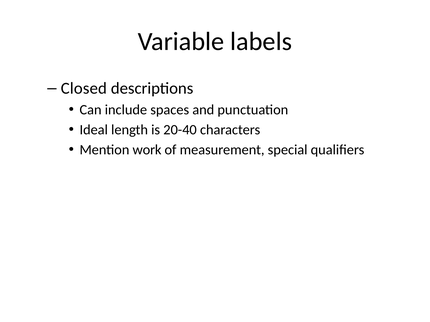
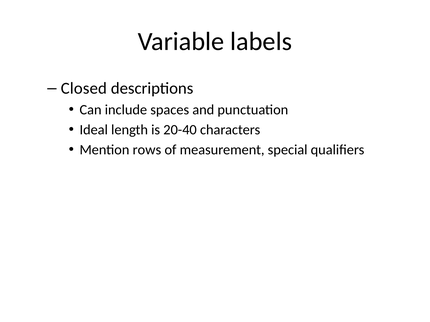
work: work -> rows (147, 150)
